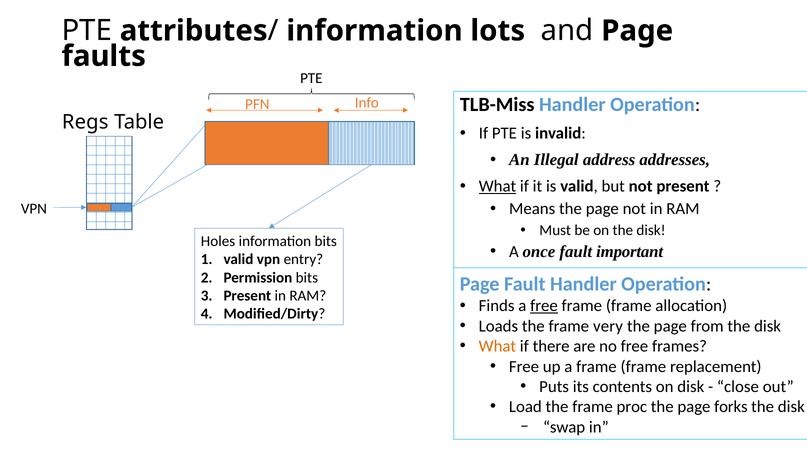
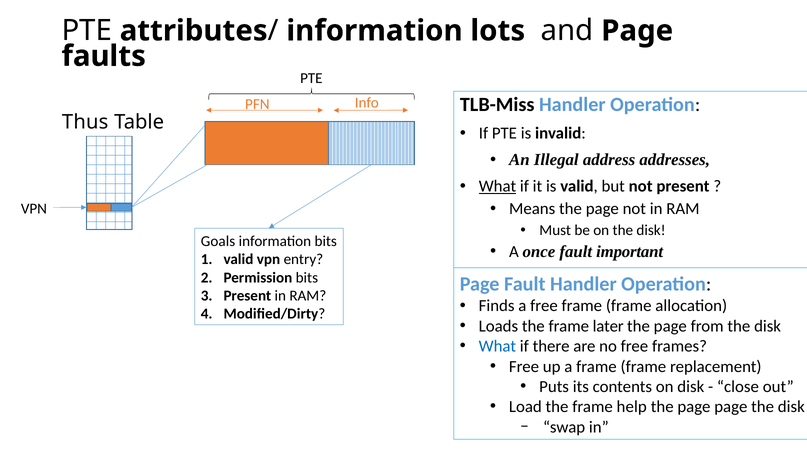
Regs: Regs -> Thus (85, 122)
Holes: Holes -> Goals (218, 241)
free underline: present -> none (544, 306)
very: very -> later (608, 326)
What colour: orange -> blue (497, 346)
proc: proc -> help (632, 407)
page forks: forks -> page (731, 407)
